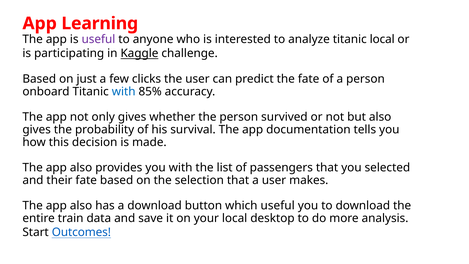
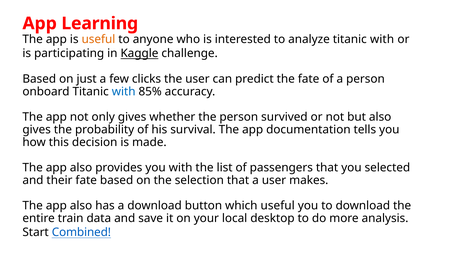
useful colour: purple -> orange (98, 39)
analyze titanic local: local -> with (382, 39)
Outcomes: Outcomes -> Combined (81, 232)
